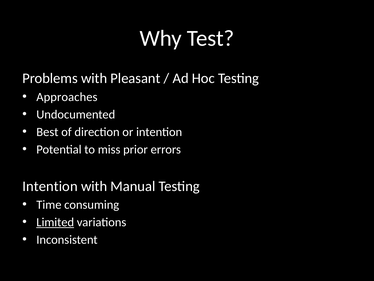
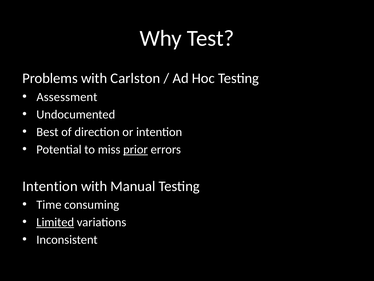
Pleasant: Pleasant -> Carlston (135, 78)
Approaches: Approaches -> Assessment (67, 97)
prior underline: none -> present (135, 149)
